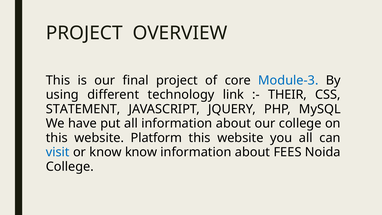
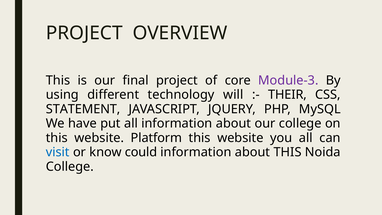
Module-3 colour: blue -> purple (288, 80)
link: link -> will (233, 95)
know know: know -> could (141, 152)
about FEES: FEES -> THIS (288, 152)
